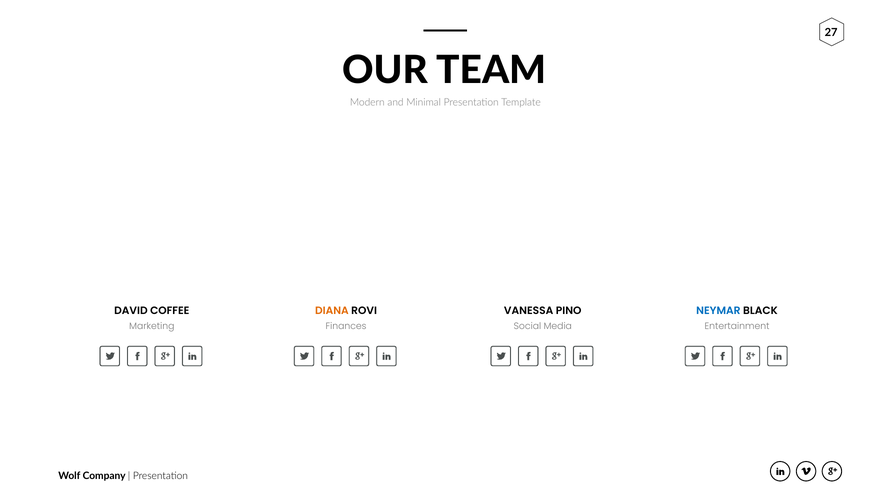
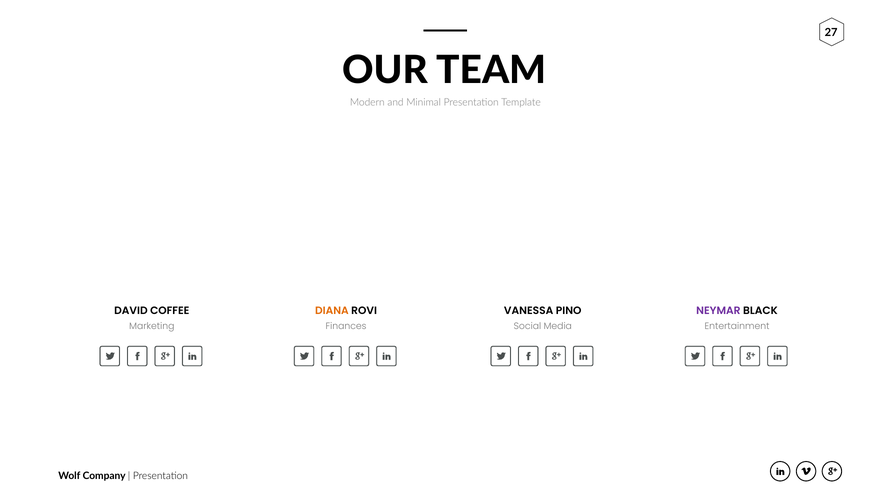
NEYMAR colour: blue -> purple (718, 311)
